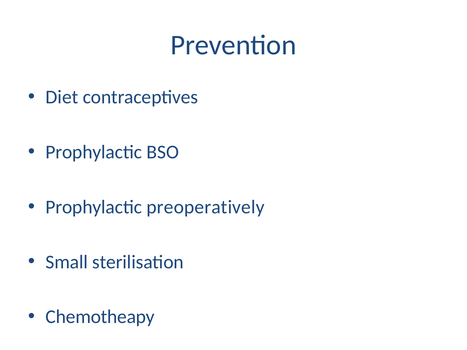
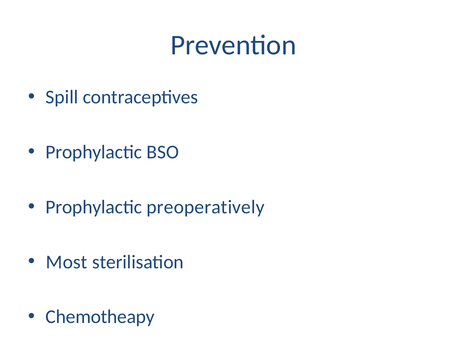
Diet: Diet -> Spill (62, 97)
Small: Small -> Most (67, 262)
